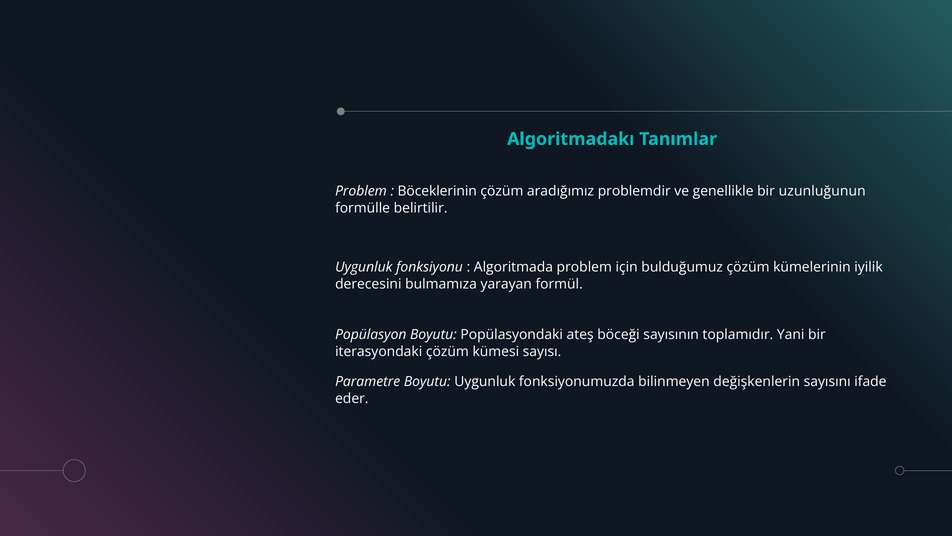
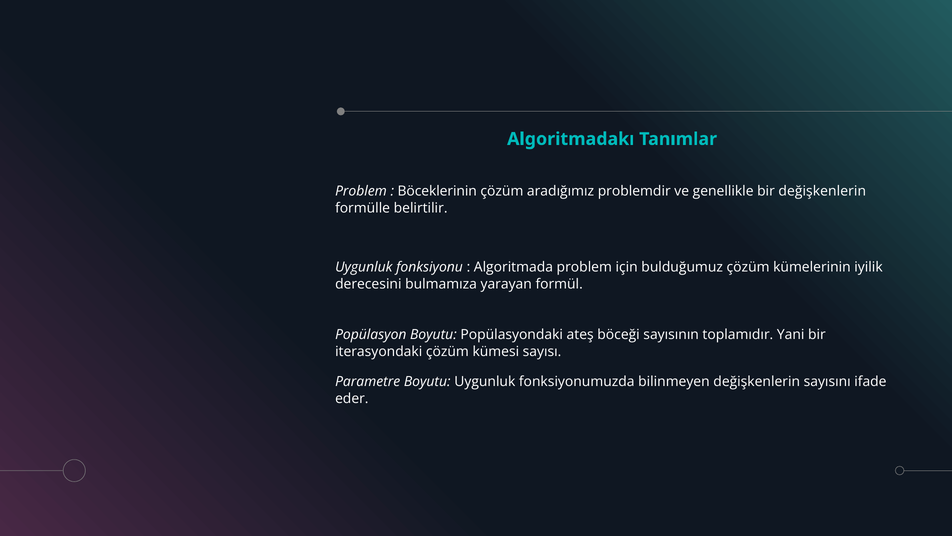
bir uzunluğunun: uzunluğunun -> değişkenlerin (822, 191)
